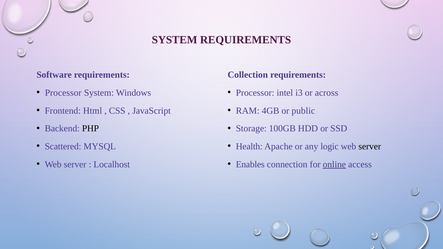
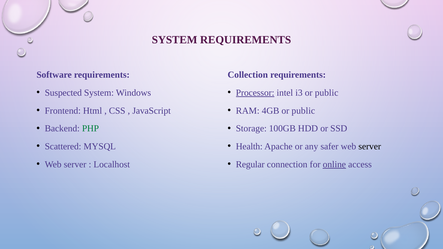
Processor: Processor -> Suspected (63, 93)
Processor underline: none -> present (255, 93)
i3 or across: across -> public (327, 93)
PHP colour: black -> green (90, 129)
logic: logic -> safer (330, 147)
Enables: Enables -> Regular (250, 164)
